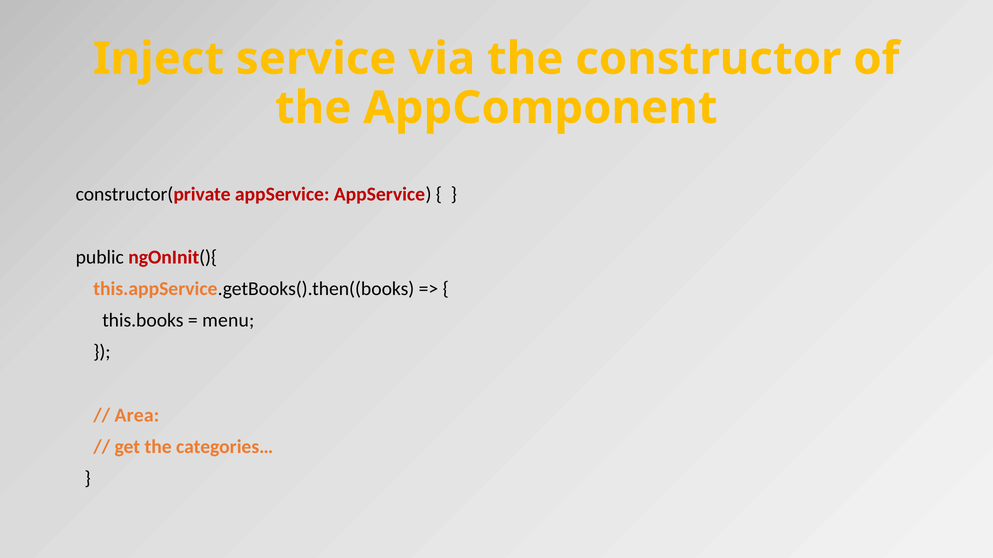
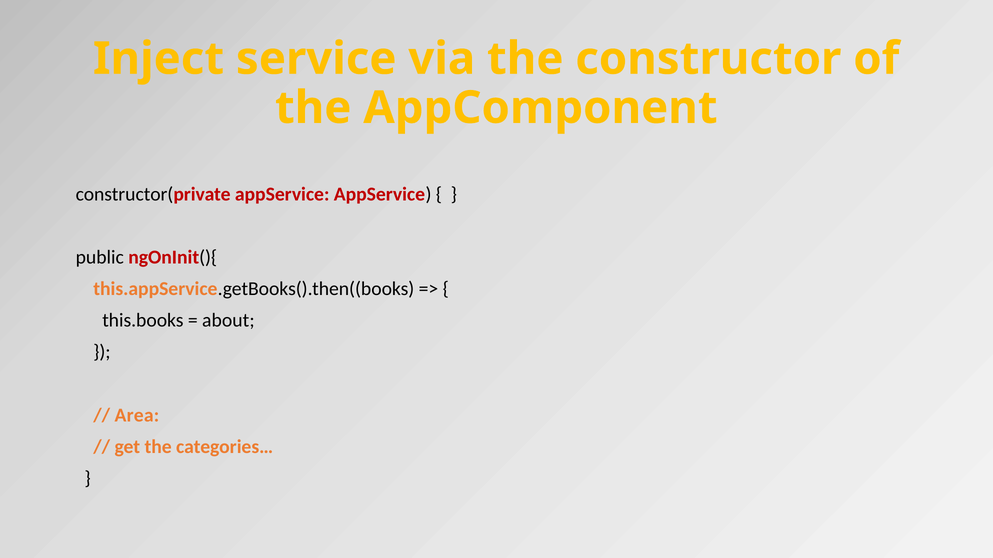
menu: menu -> about (228, 321)
